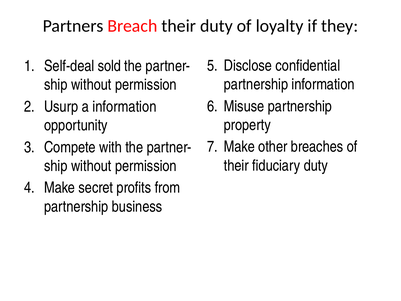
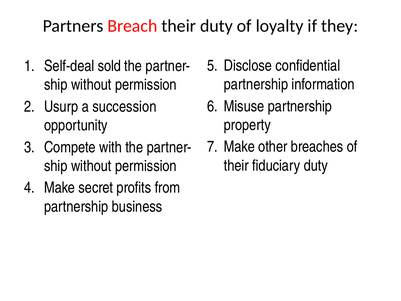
a information: information -> succession (124, 107)
